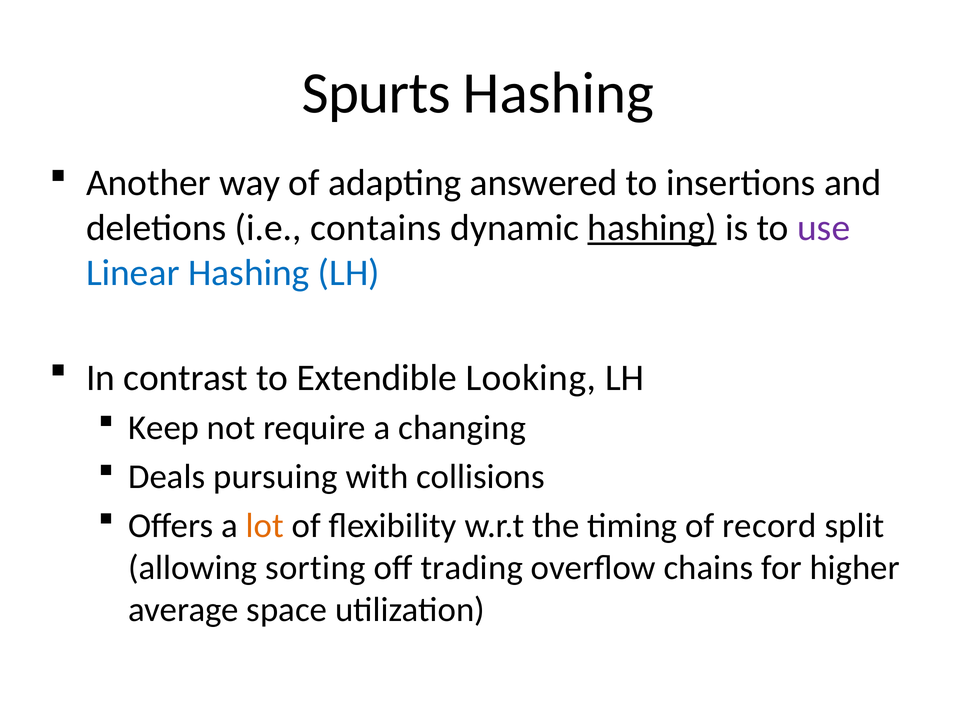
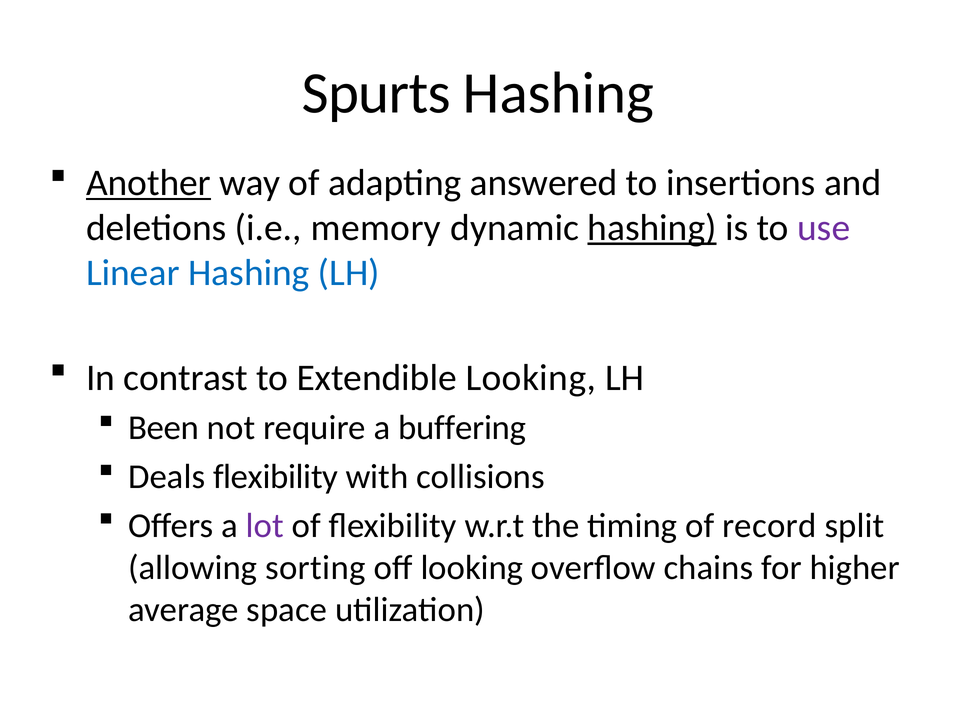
Another underline: none -> present (149, 183)
contains: contains -> memory (376, 228)
Keep: Keep -> Been (164, 428)
changing: changing -> buffering (462, 428)
Deals pursuing: pursuing -> flexibility (276, 477)
lot colour: orange -> purple (265, 525)
off trading: trading -> looking (472, 567)
